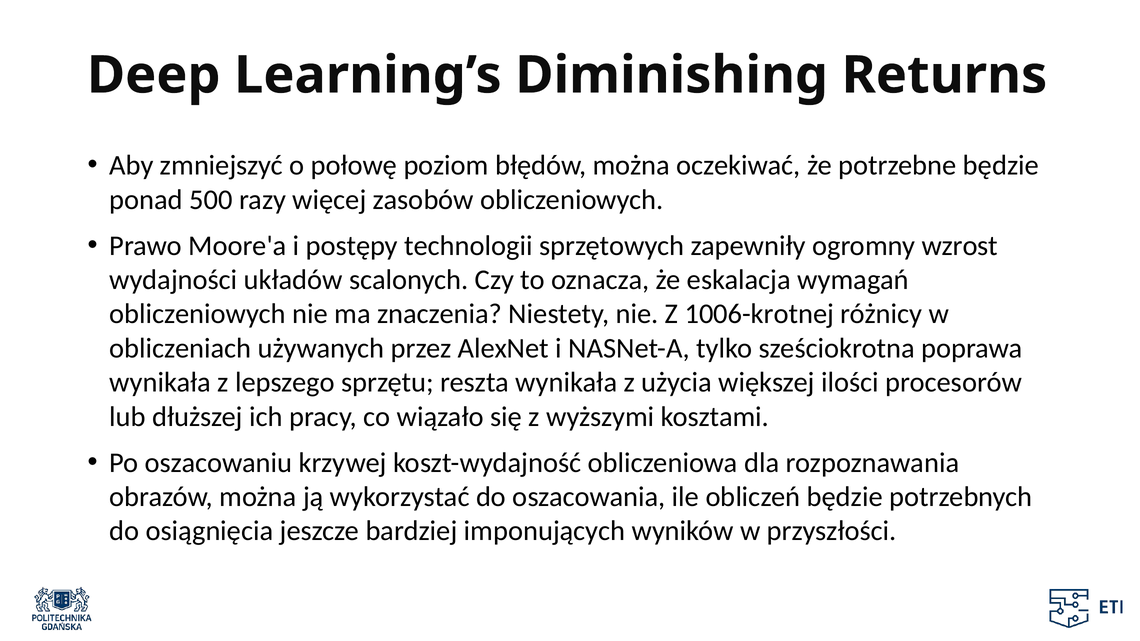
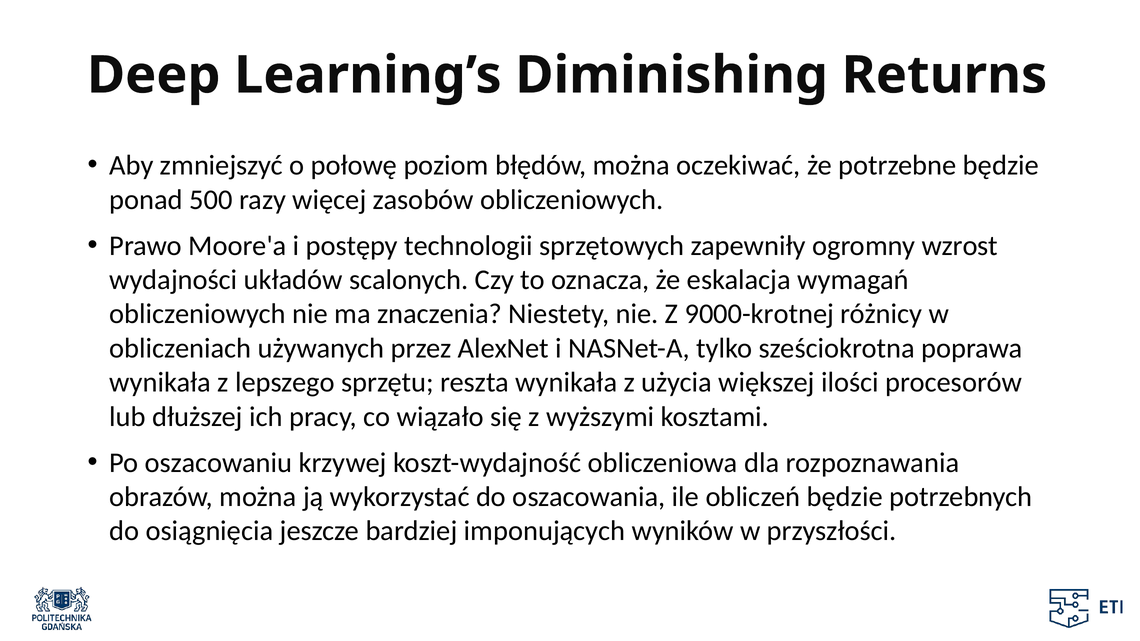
1006-krotnej: 1006-krotnej -> 9000-krotnej (759, 314)
